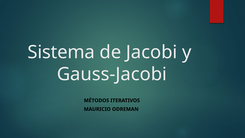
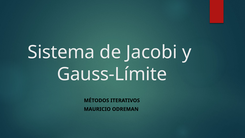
Gauss-Jacobi: Gauss-Jacobi -> Gauss-Límite (112, 74)
